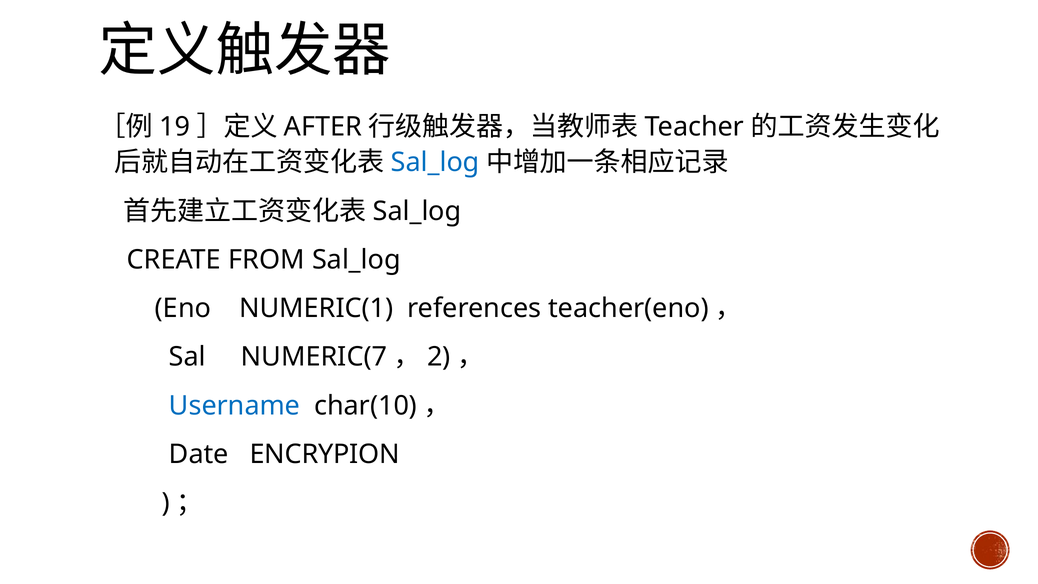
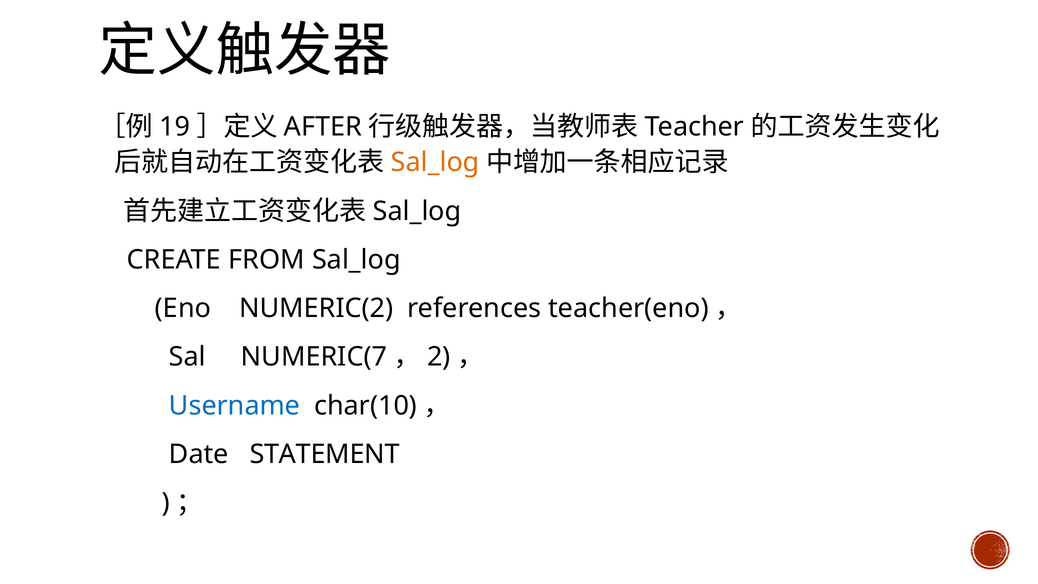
Sal_log colour: blue -> orange (435, 162)
NUMERIC(1: NUMERIC(1 -> NUMERIC(2 (316, 308)
ENCRYPION: ENCRYPION -> STATEMENT (325, 454)
